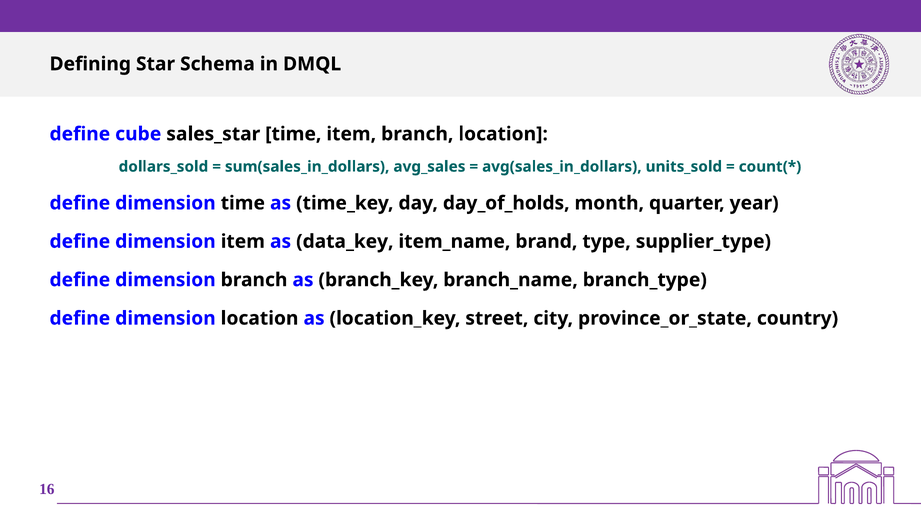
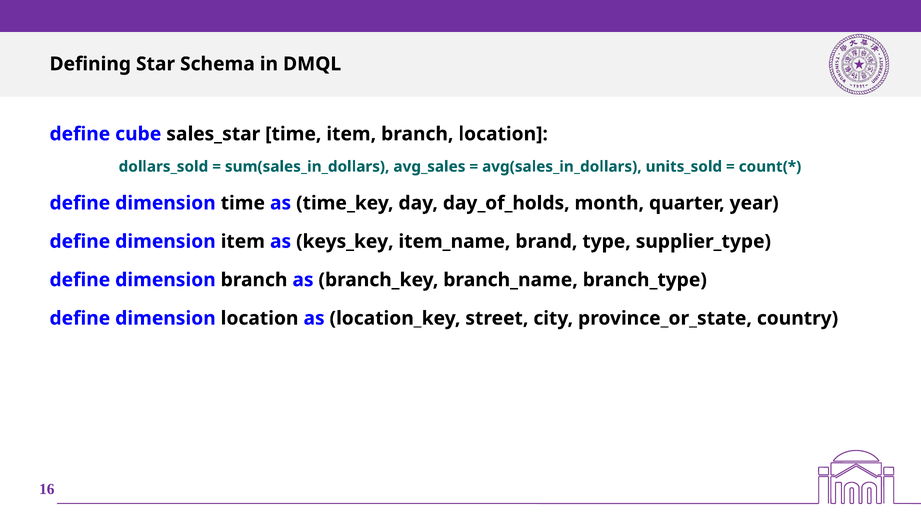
data_key: data_key -> keys_key (345, 241)
